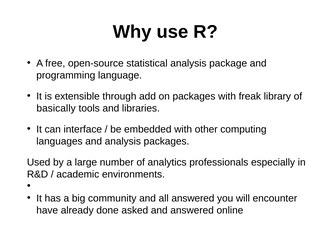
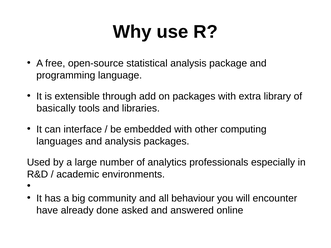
freak: freak -> extra (250, 96)
all answered: answered -> behaviour (193, 198)
